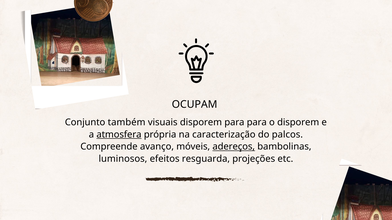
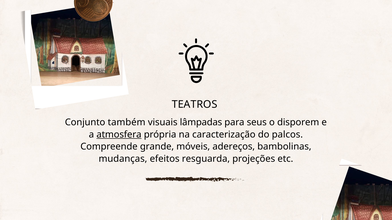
OCUPAM: OCUPAM -> TEATROS (195, 105)
visuais disporem: disporem -> lâmpadas (201, 123)
para para: para -> seus (257, 123)
avanço: avanço -> grande (157, 147)
adereços underline: present -> none (234, 147)
luminosos: luminosos -> mudanças (123, 159)
